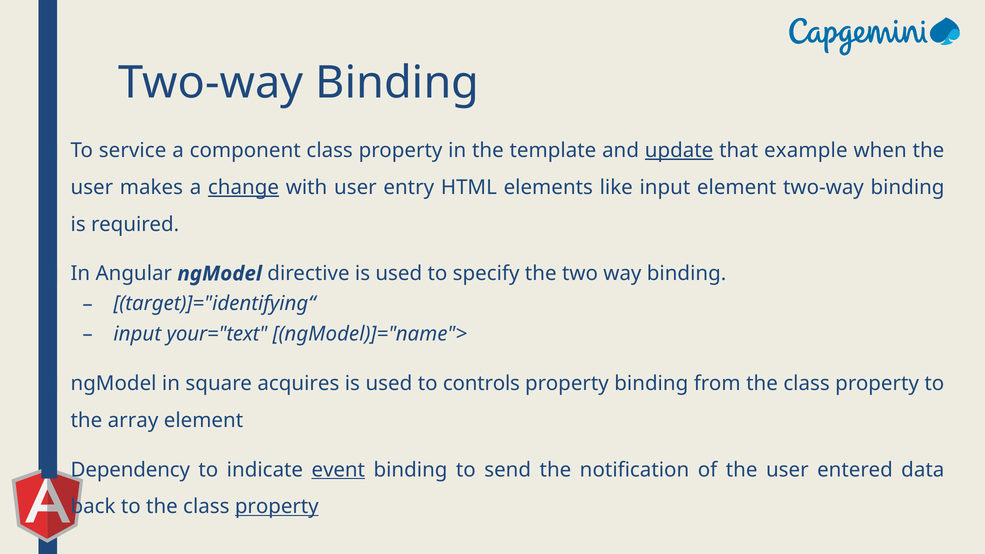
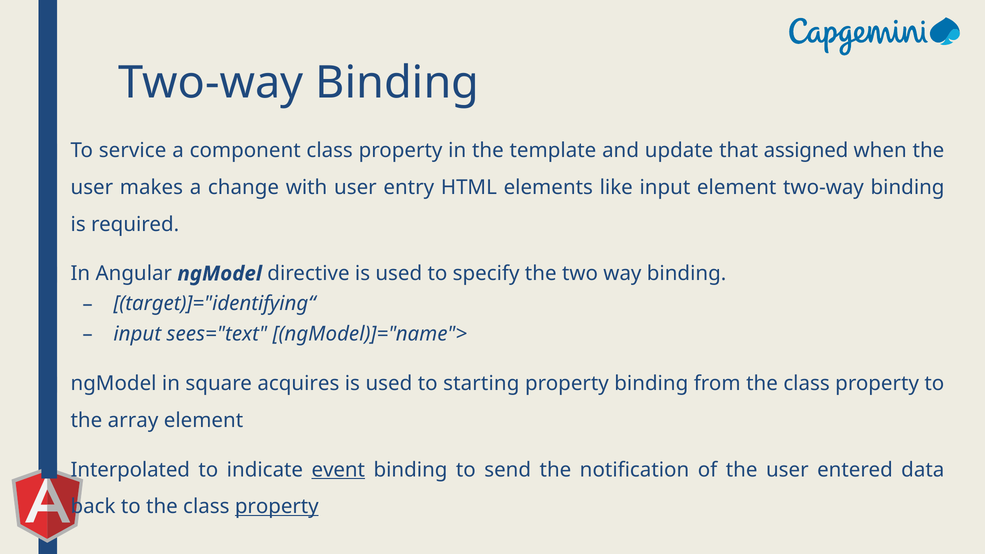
update underline: present -> none (679, 151)
example: example -> assigned (806, 151)
change underline: present -> none (243, 187)
your="text: your="text -> sees="text (217, 334)
controls: controls -> starting (481, 384)
Dependency: Dependency -> Interpolated (130, 470)
